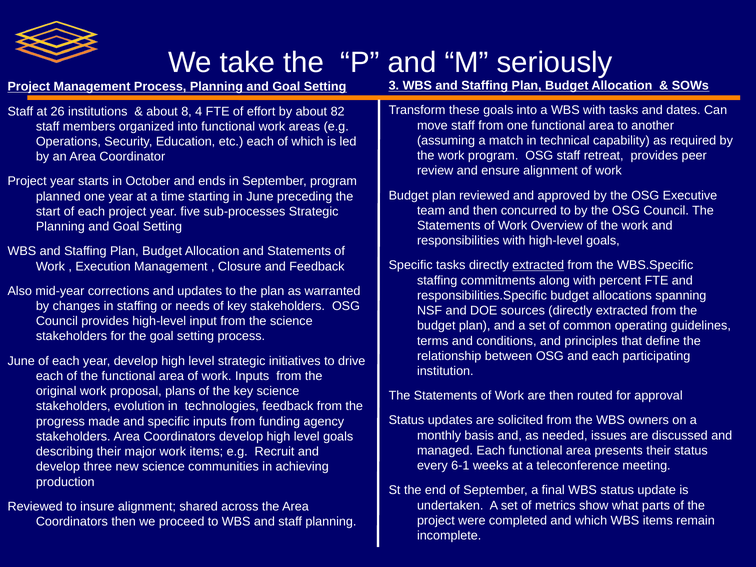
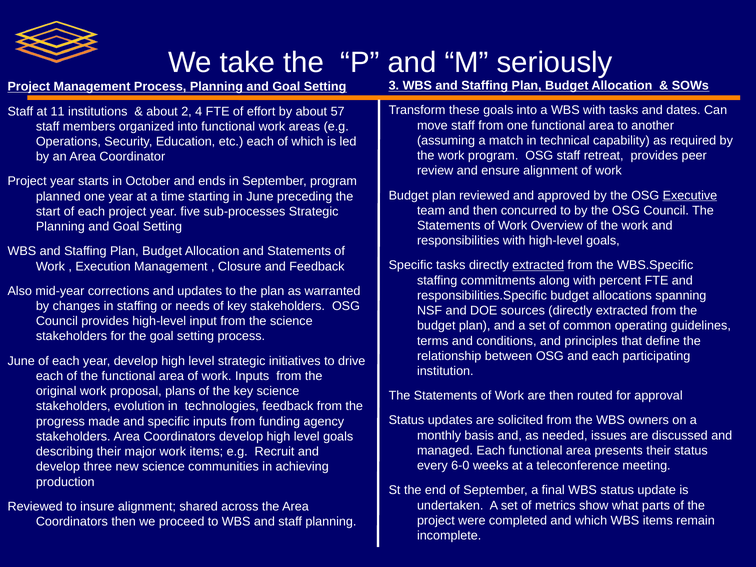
26: 26 -> 11 (58, 111)
8: 8 -> 2 (186, 111)
82: 82 -> 57 (338, 111)
Executive underline: none -> present (690, 195)
6-1: 6-1 -> 6-0 (460, 466)
